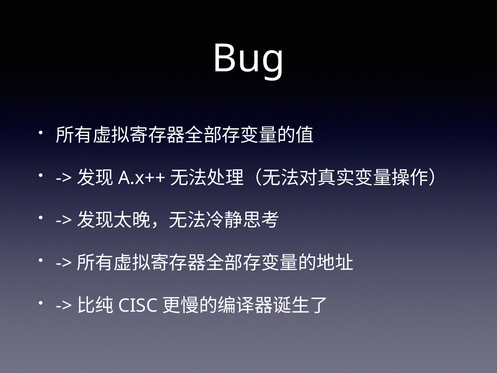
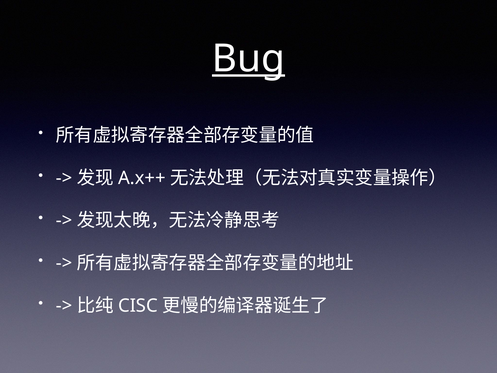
Bug underline: none -> present (248, 59)
